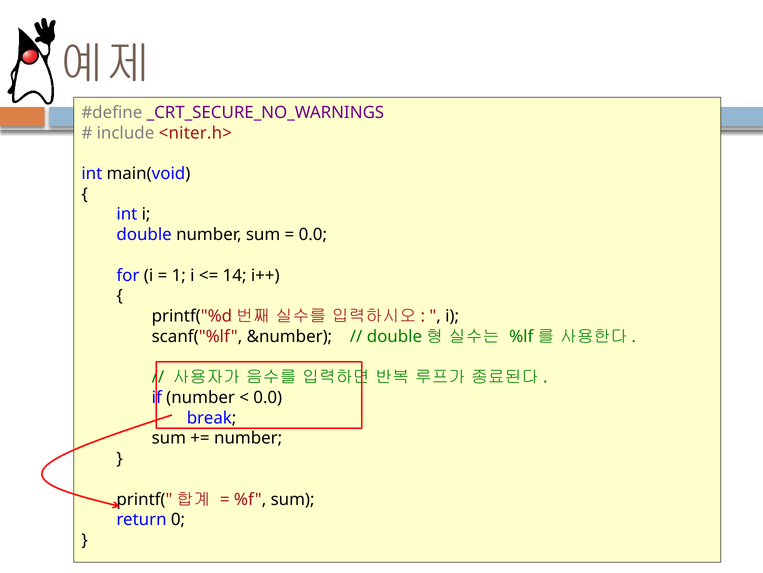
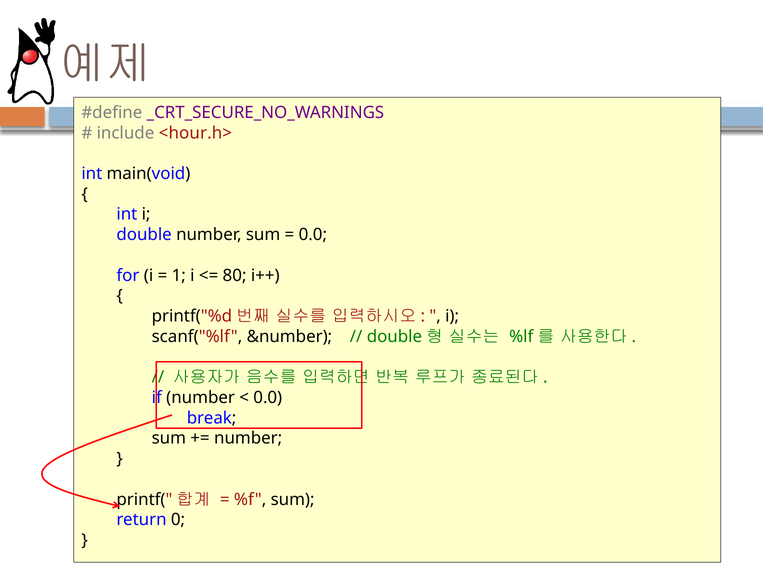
<niter.h>: <niter.h> -> <hour.h> (195, 133)
14: 14 -> 80 (235, 275)
